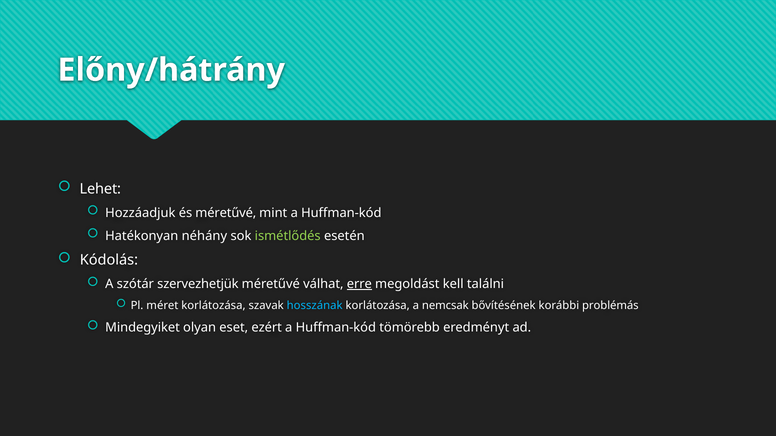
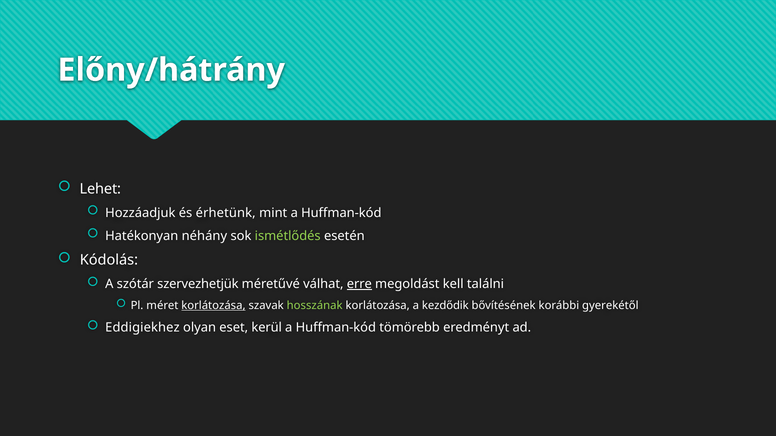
és méretűvé: méretűvé -> érhetünk (226, 213)
korlátozása underline: none -> present (213, 306)
hosszának colour: light blue -> light green (315, 306)
nemcsak: nemcsak -> kezdődik (445, 306)
problémás: problémás -> gyerekétől (610, 306)
Mindegyiket: Mindegyiket -> Eddigiekhez (142, 328)
ezért: ezért -> kerül (267, 328)
